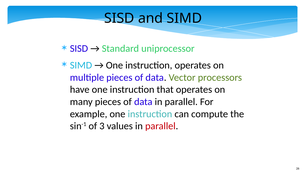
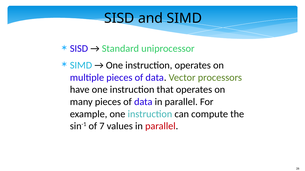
3: 3 -> 7 (102, 127)
